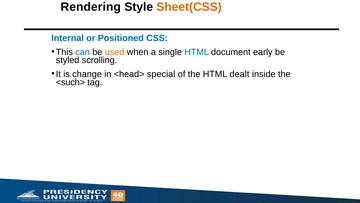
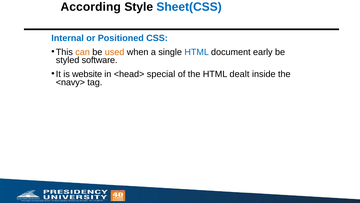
Rendering: Rendering -> According (91, 7)
Sheet(CSS colour: orange -> blue (189, 7)
can colour: blue -> orange (83, 52)
scrolling: scrolling -> software (100, 60)
change: change -> website (87, 74)
<such>: <such> -> <navy> (70, 82)
